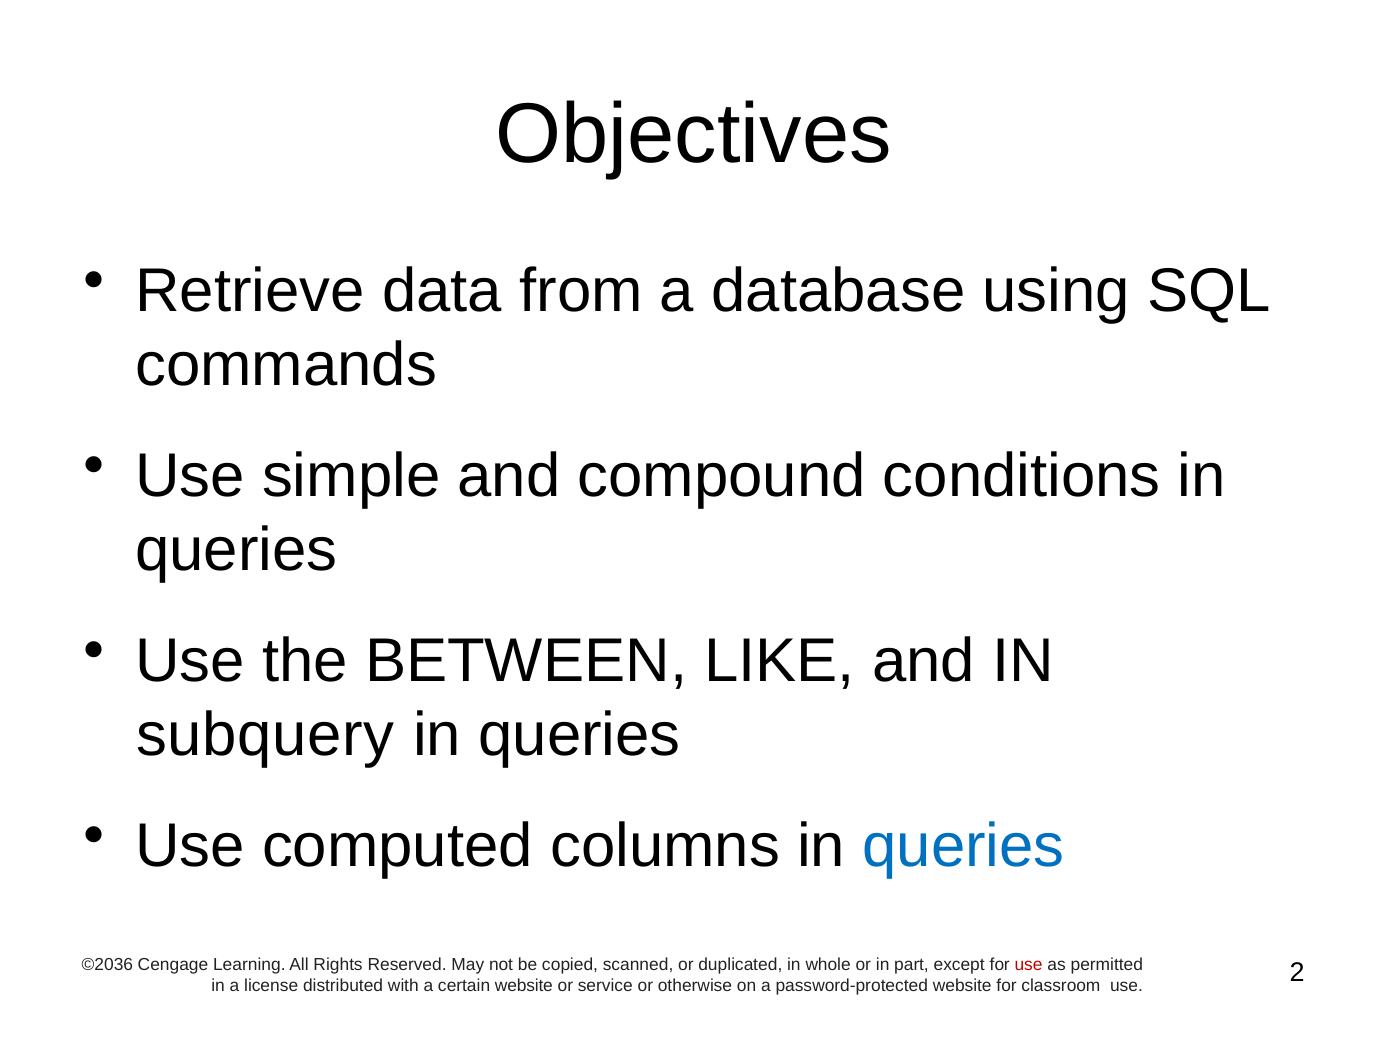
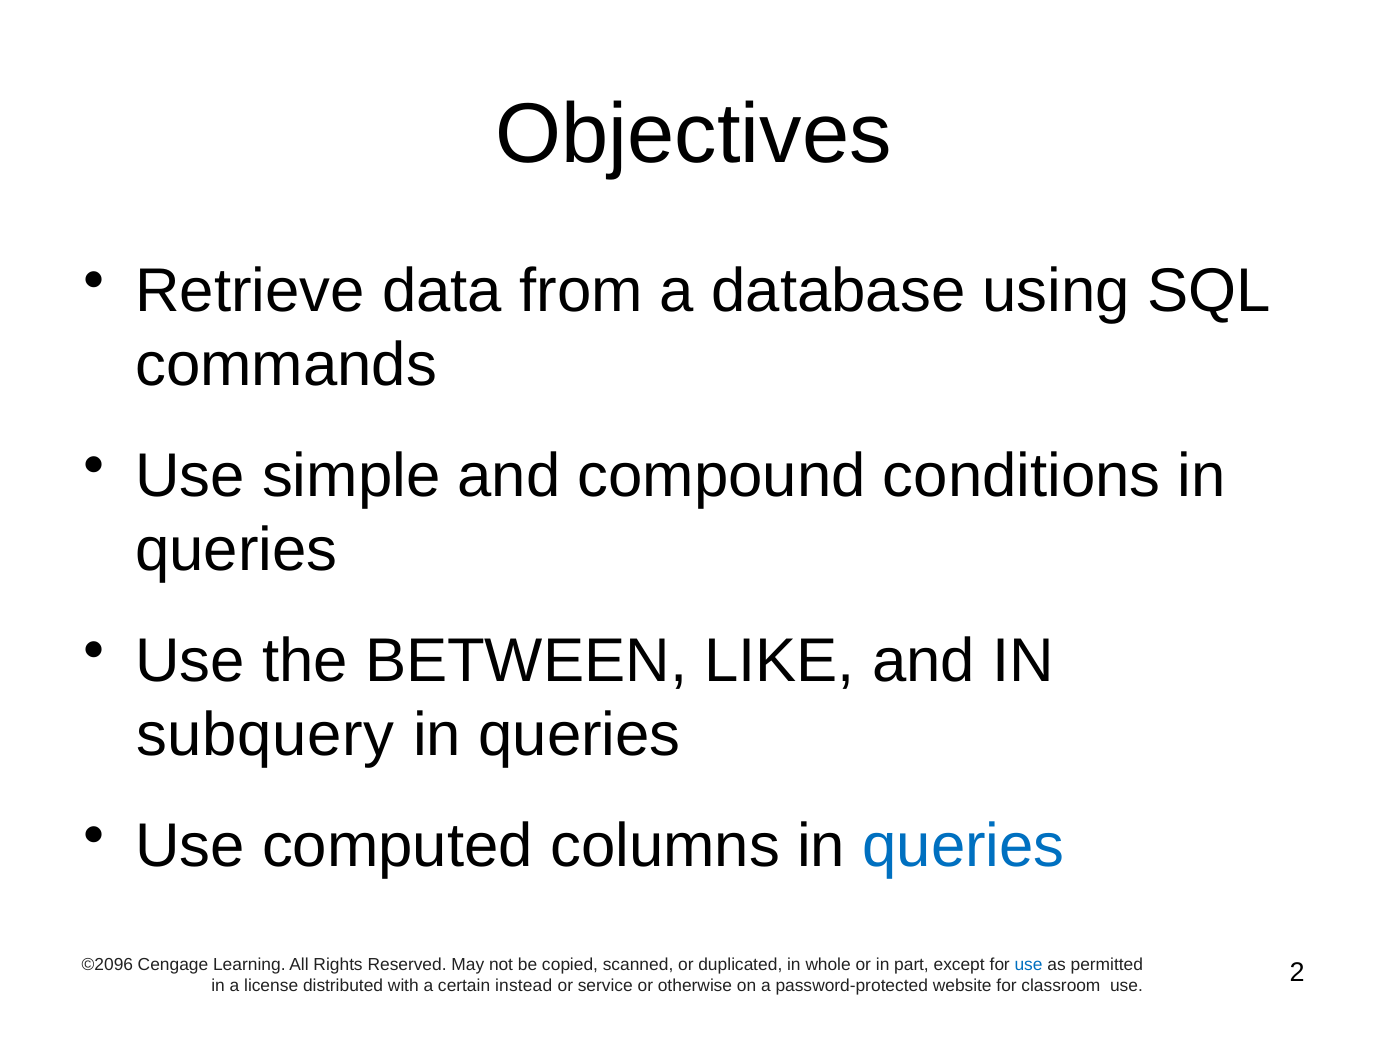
©2036: ©2036 -> ©2096 (107, 965)
use colour: red -> blue (1029, 965)
certain website: website -> instead (524, 986)
